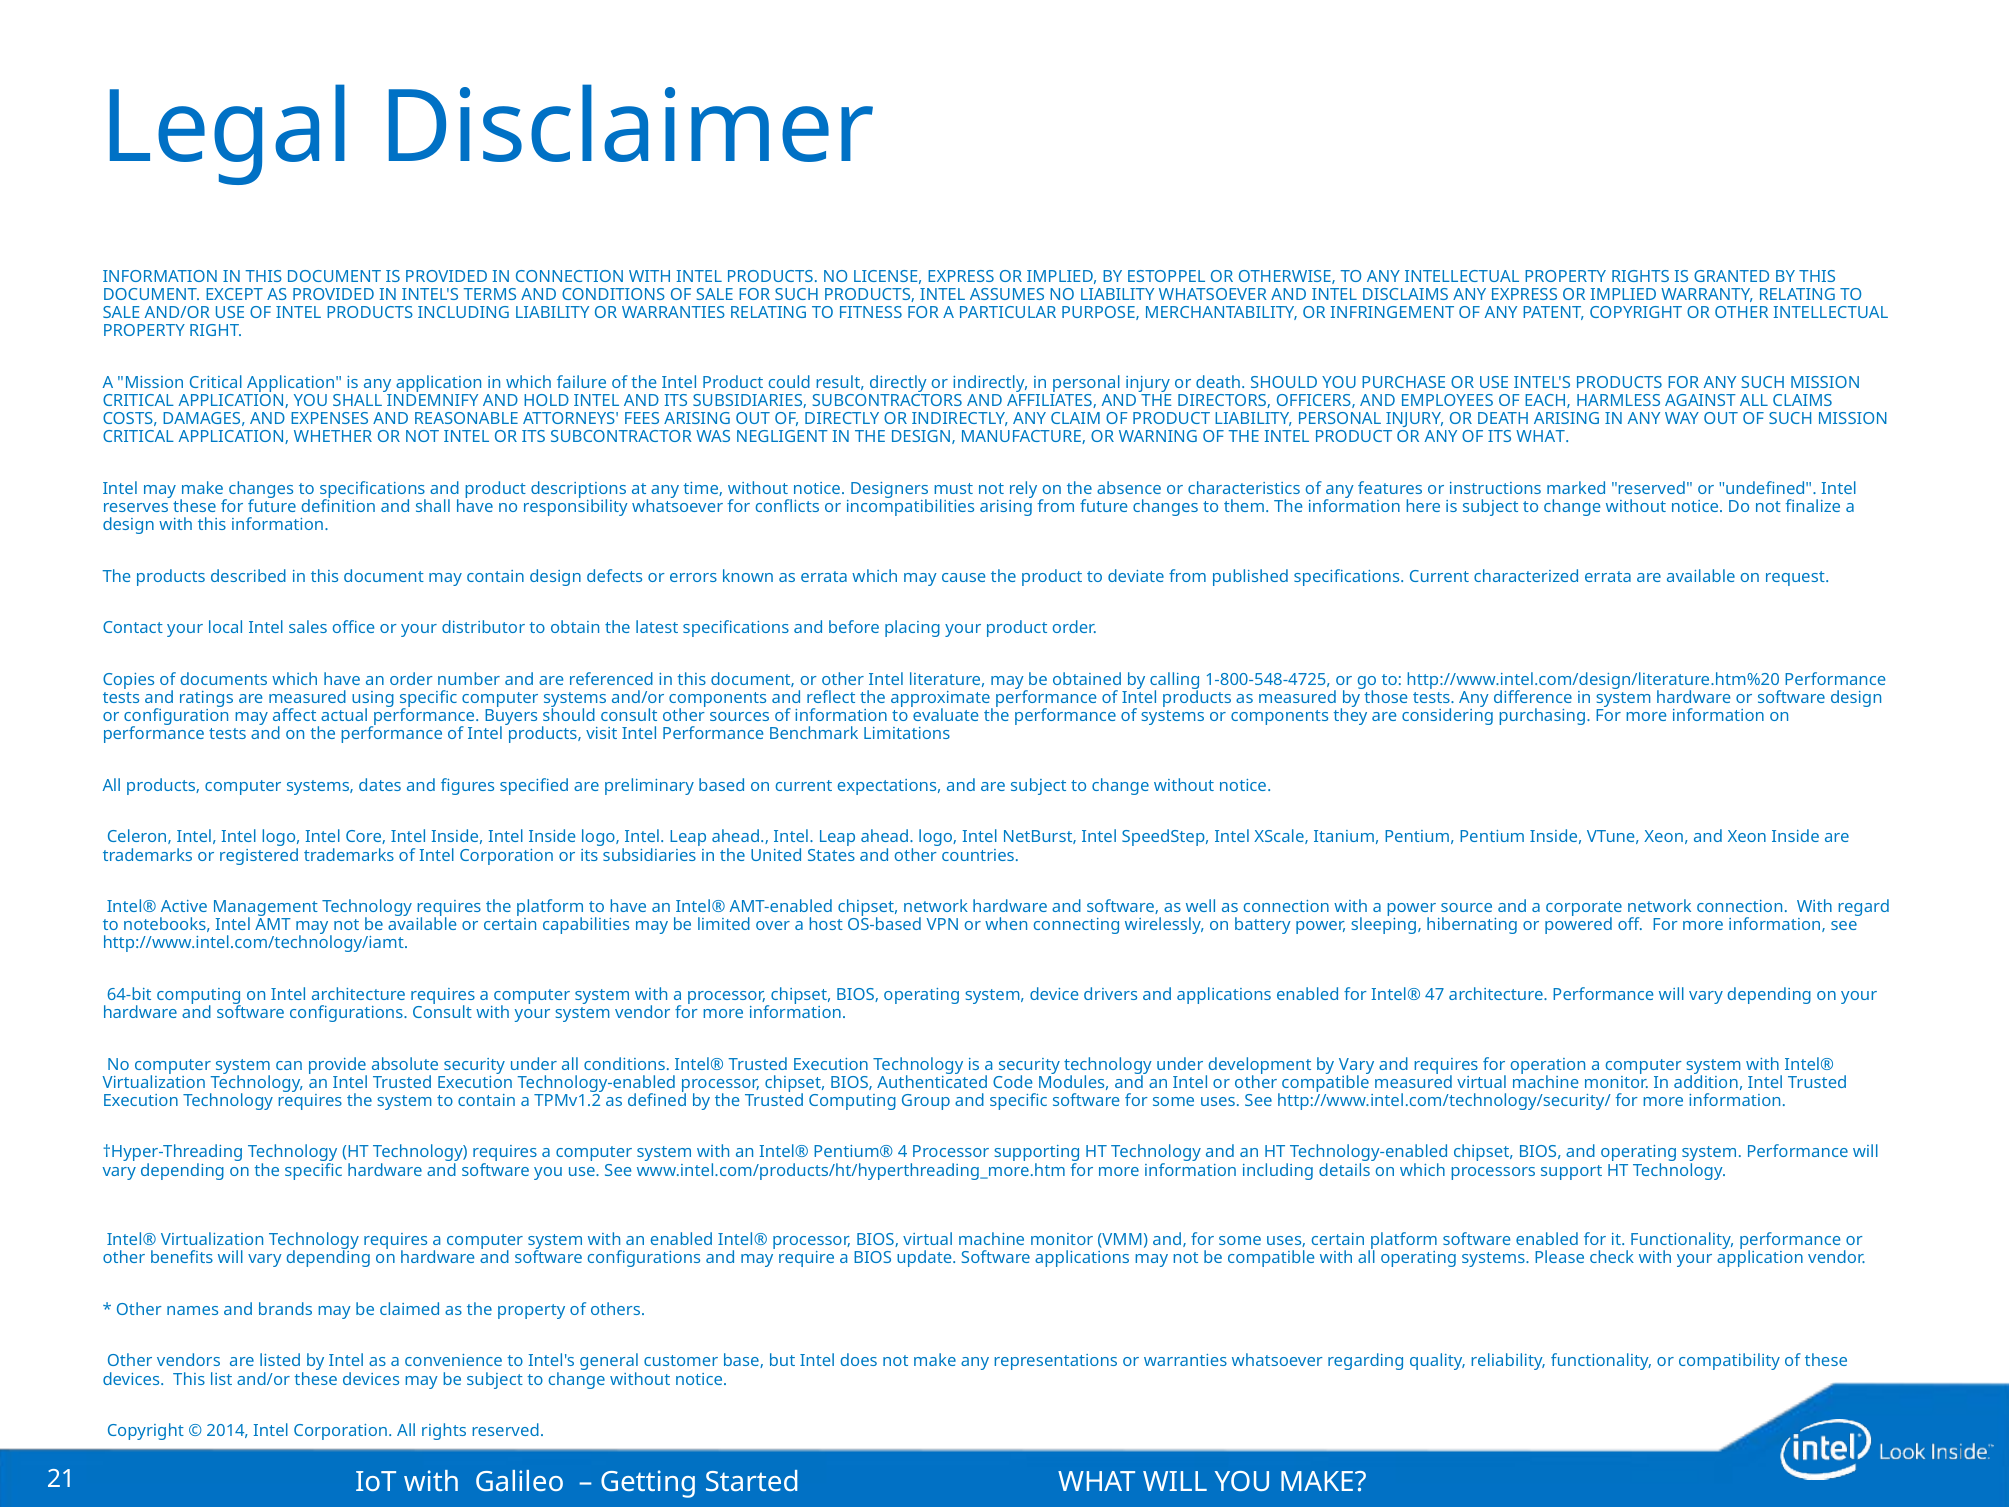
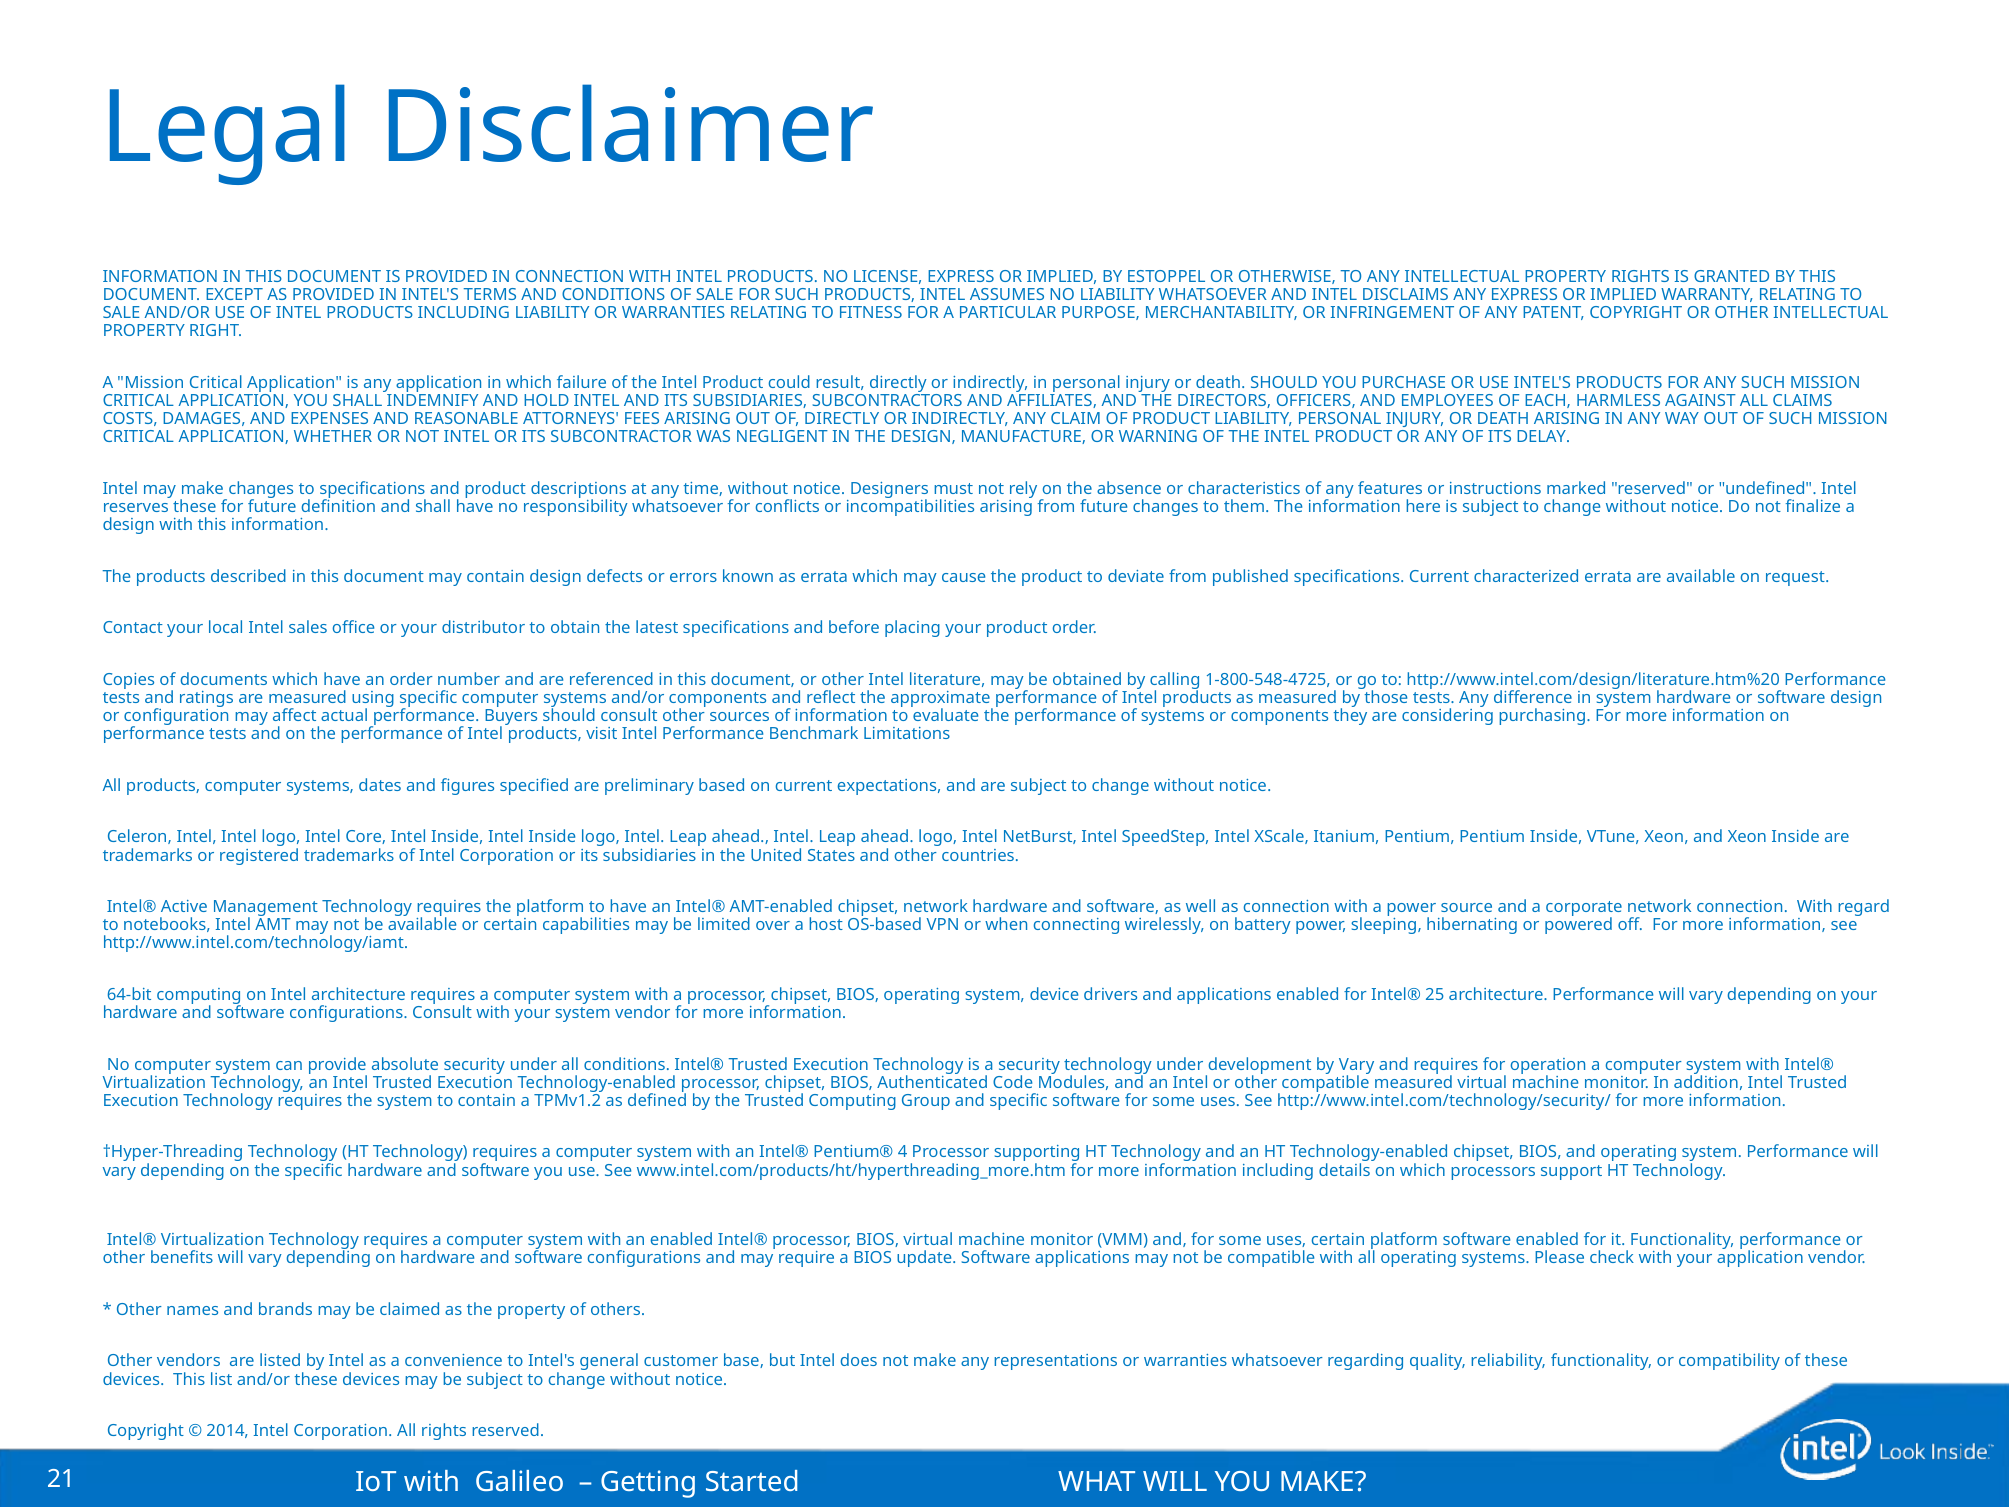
ITS WHAT: WHAT -> DELAY (1543, 437)
47: 47 -> 25 (1435, 995)
